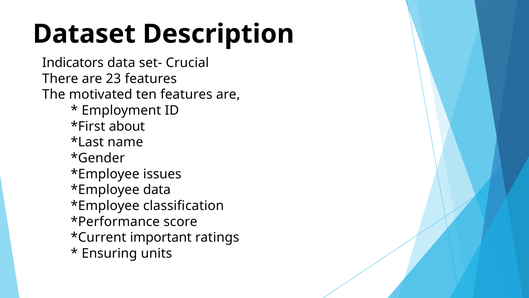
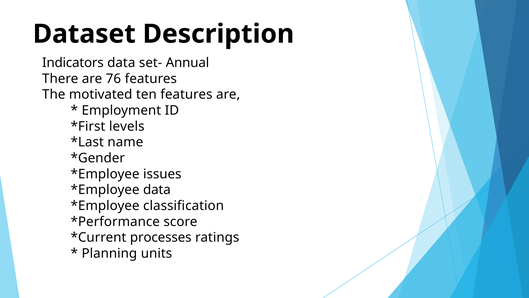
Crucial: Crucial -> Annual (187, 63)
23: 23 -> 76 (113, 79)
about: about -> levels (127, 126)
important: important -> processes (161, 237)
Ensuring: Ensuring -> Planning (109, 253)
